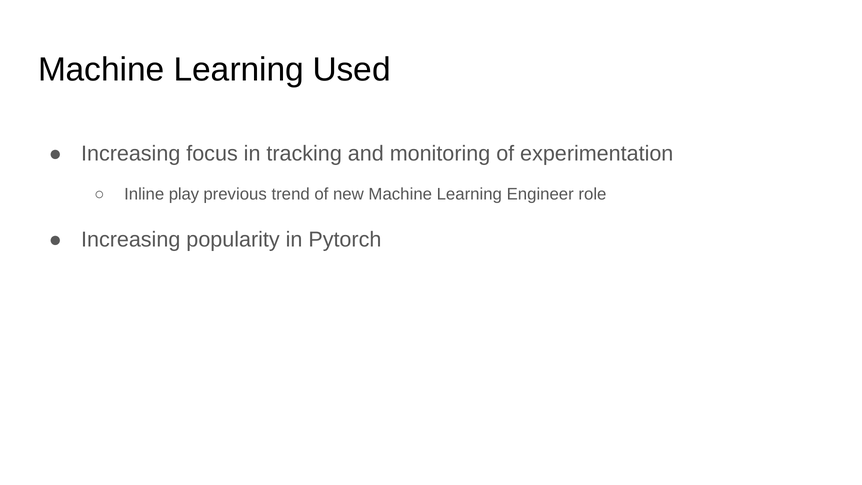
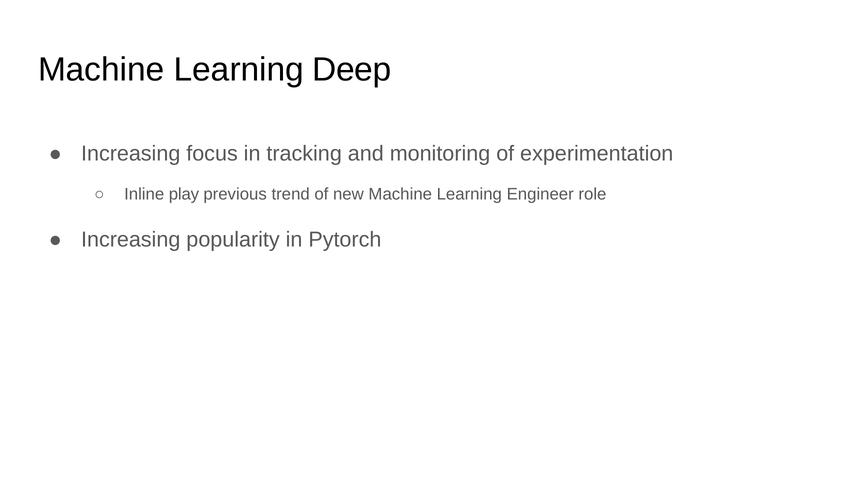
Used: Used -> Deep (352, 70)
